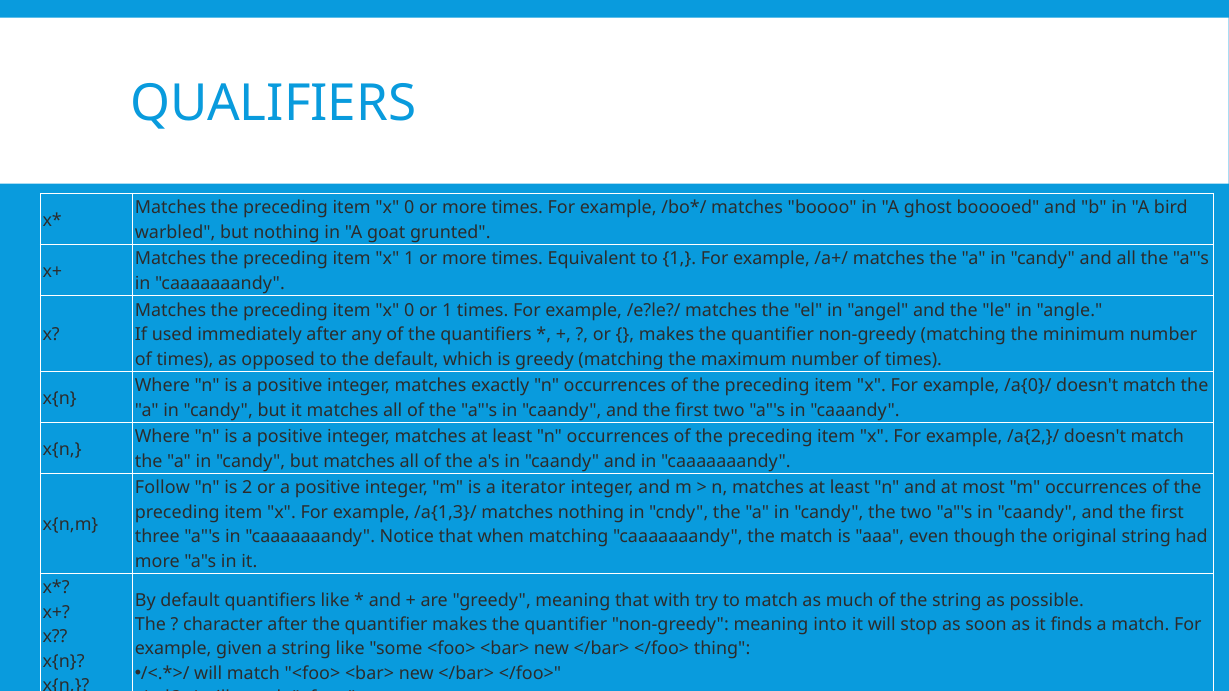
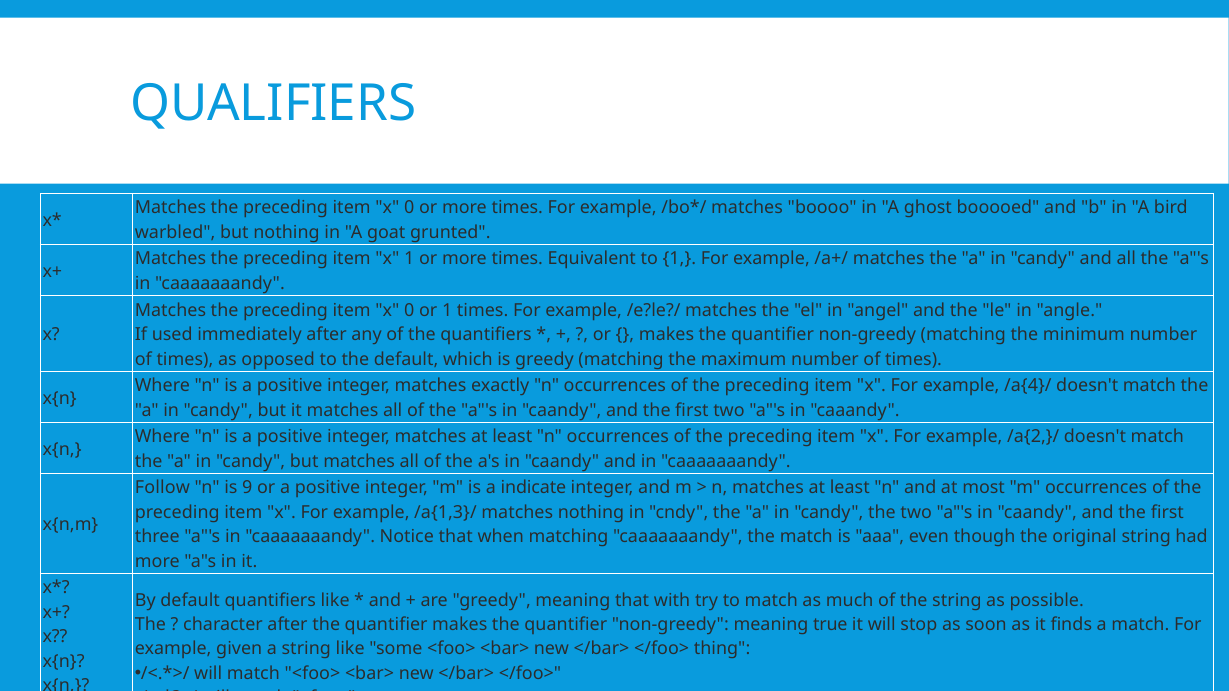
/a{0}/: /a{0}/ -> /a{4}/ (1028, 386)
2: 2 -> 9 (247, 488)
iterator: iterator -> indicate (533, 488)
into: into -> true (830, 625)
